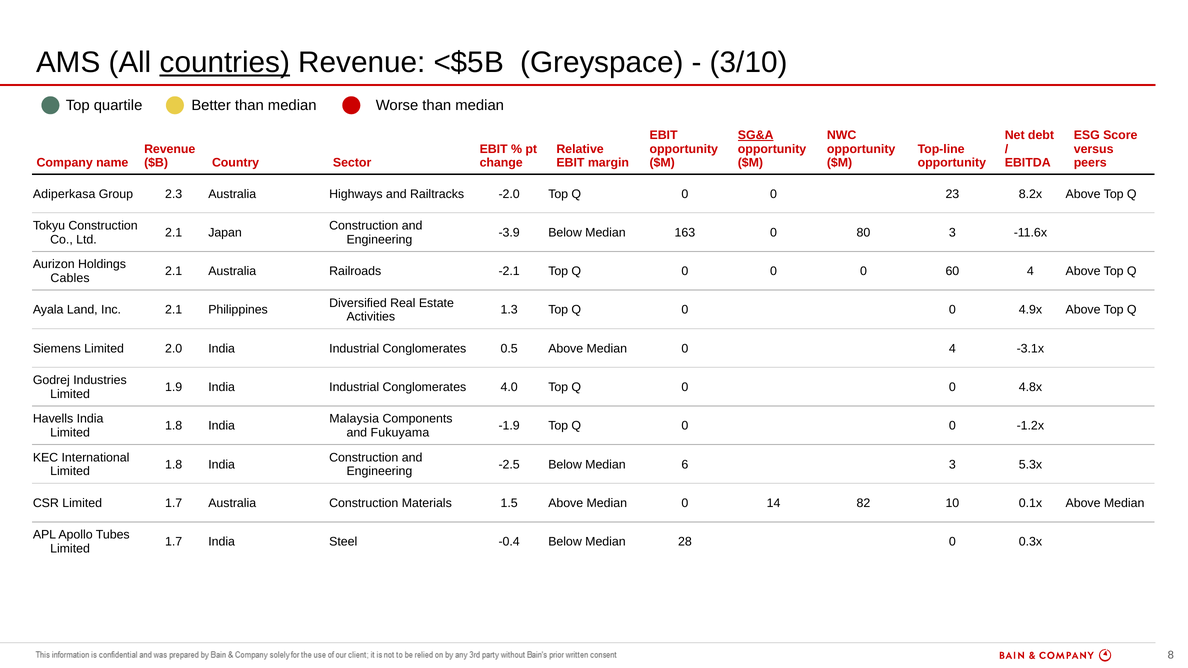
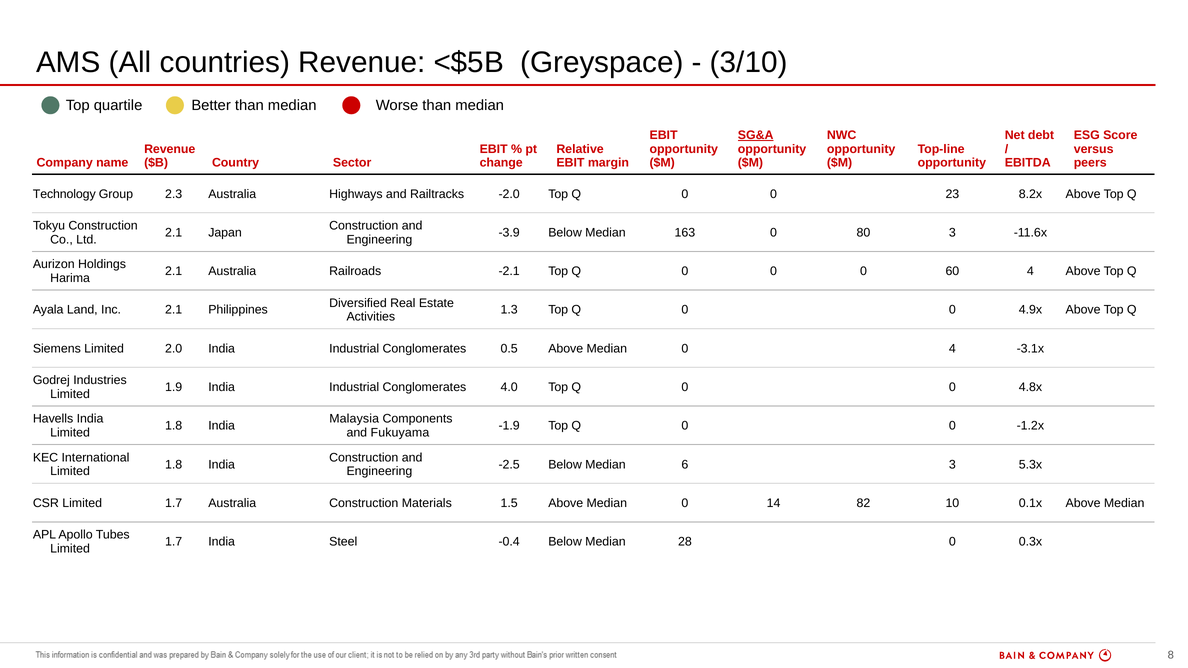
countries underline: present -> none (225, 63)
Adiperkasa: Adiperkasa -> Technology (64, 194)
Cables: Cables -> Harima (70, 278)
